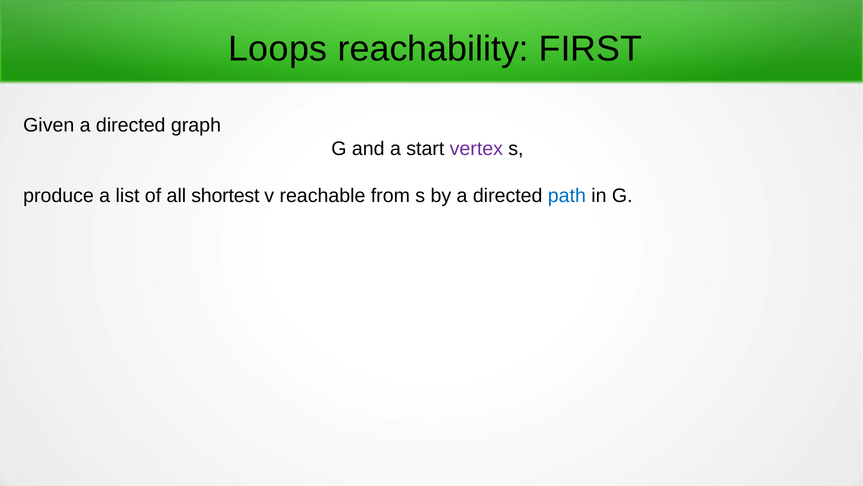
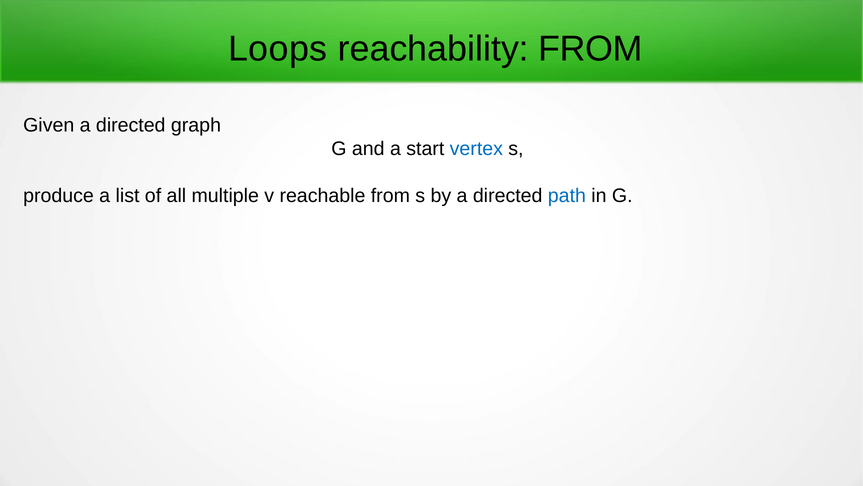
reachability FIRST: FIRST -> FROM (591, 49)
vertex colour: purple -> blue (476, 149)
shortest: shortest -> multiple (225, 196)
